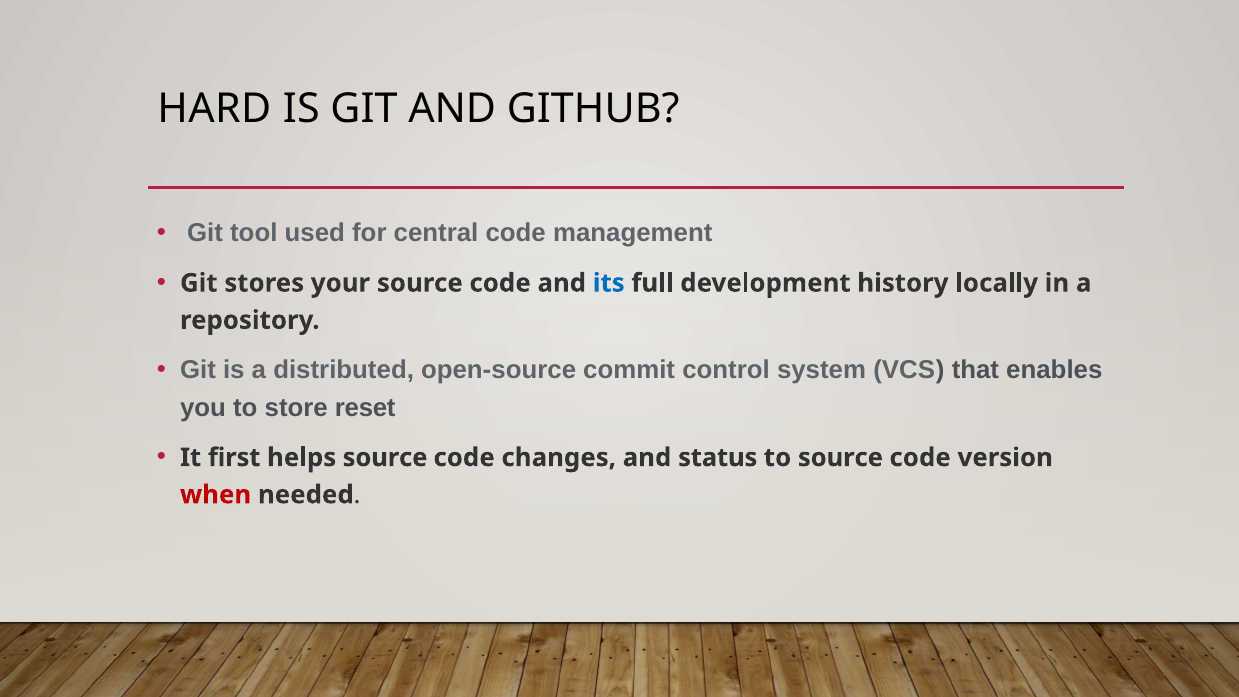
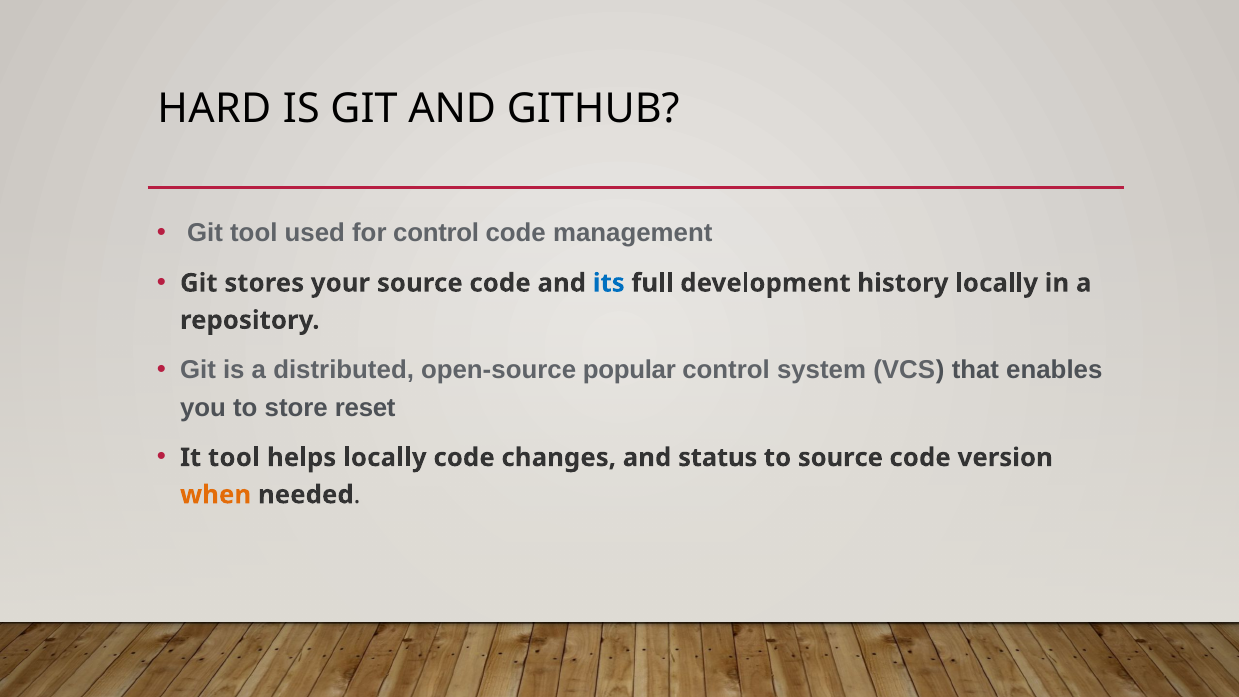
for central: central -> control (436, 233)
commit: commit -> popular (629, 370)
It first: first -> tool (234, 458)
helps source: source -> locally (385, 458)
when colour: red -> orange (216, 495)
